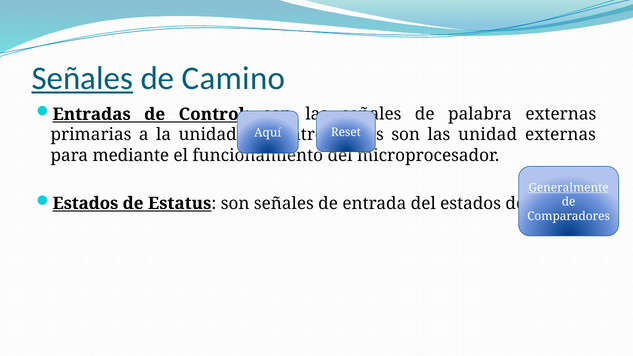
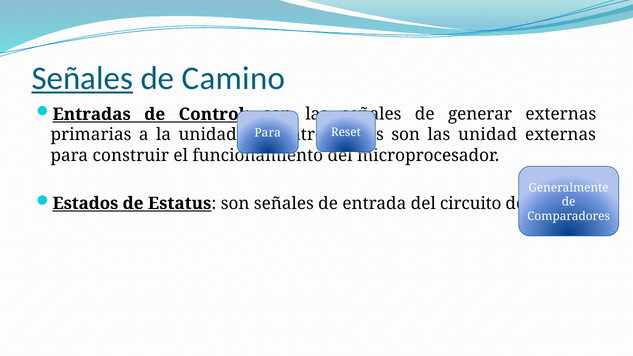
palabra: palabra -> generar (480, 114)
Aquí: Aquí -> Para (268, 133)
mediante: mediante -> construir (131, 155)
Generalmente underline: present -> none (569, 188)
del estados: estados -> circuito (471, 203)
